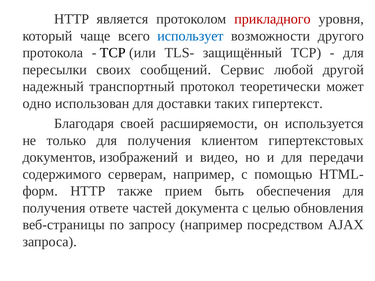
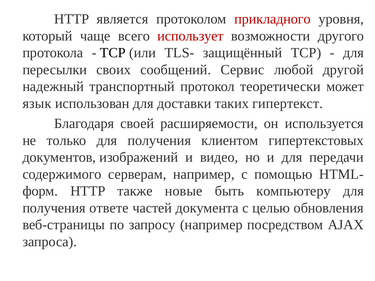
использует colour: blue -> red (191, 36)
одно: одно -> язык (37, 103)
прием: прием -> новые (184, 191)
обеспечения: обеспечения -> компьютеру (294, 191)
